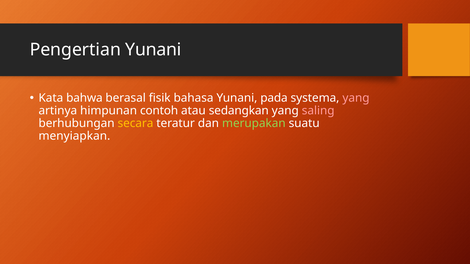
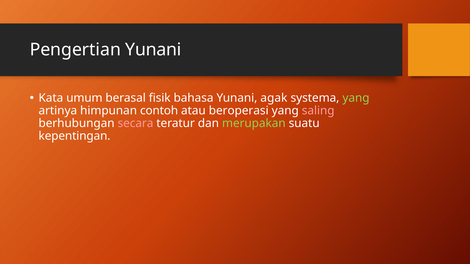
bahwa: bahwa -> umum (84, 98)
pada: pada -> agak (274, 98)
yang colour: pink -> light green (356, 98)
sedangkan: sedangkan -> beroperasi (239, 111)
secara colour: yellow -> pink (136, 123)
menyiapkan: menyiapkan -> kepentingan (75, 136)
